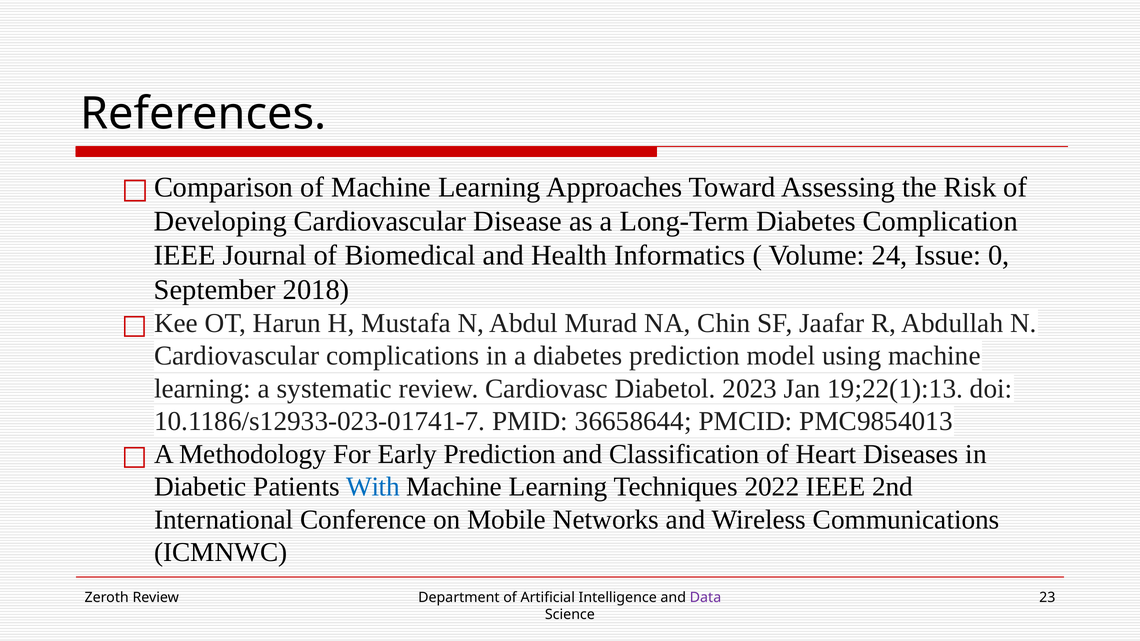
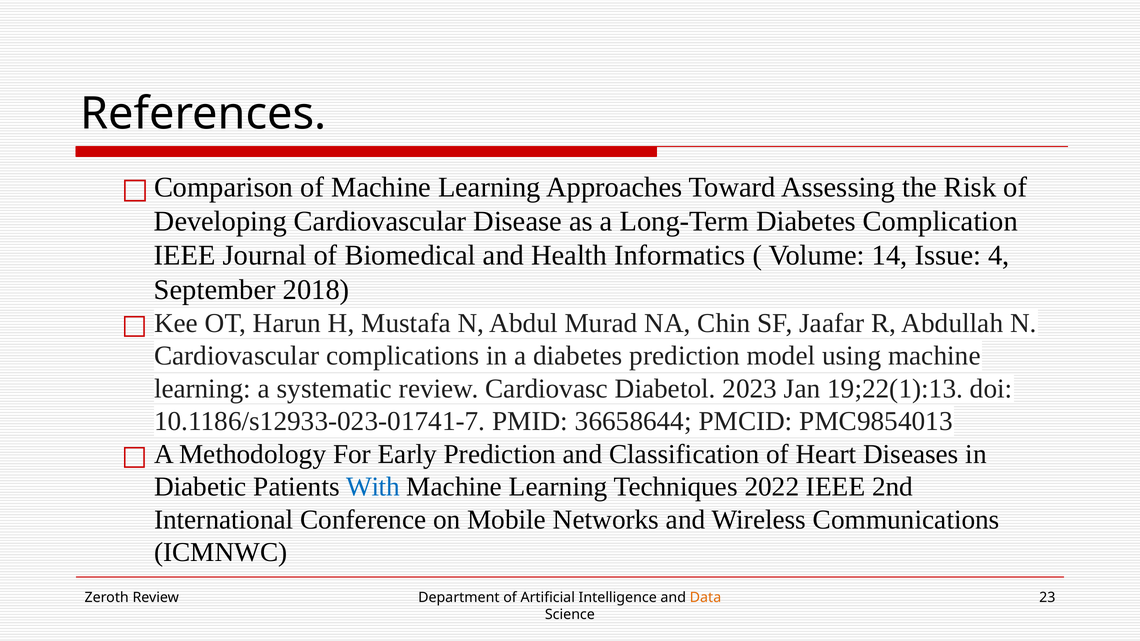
24: 24 -> 14 (890, 256)
0: 0 -> 4 (999, 256)
Data colour: purple -> orange (705, 598)
